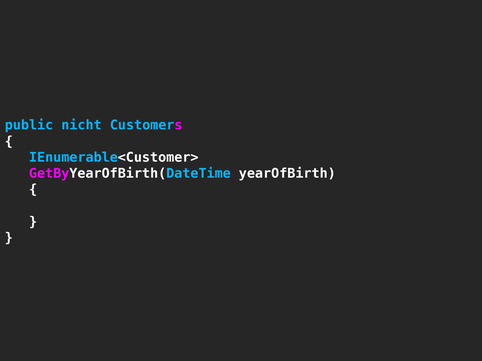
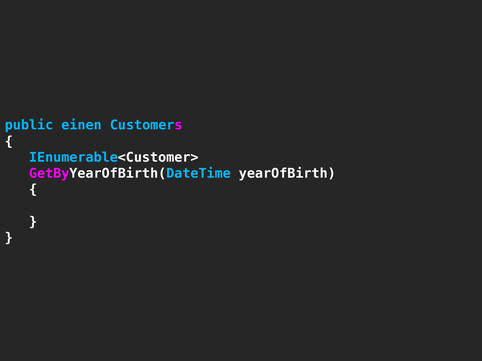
nicht: nicht -> einen (82, 125)
